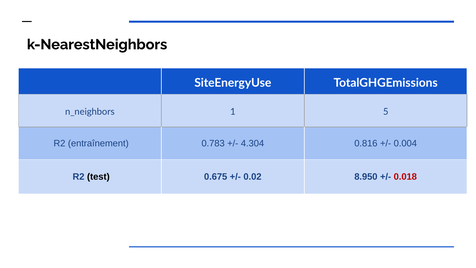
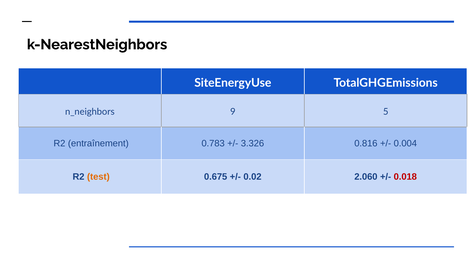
1: 1 -> 9 (233, 112)
4.304: 4.304 -> 3.326 (252, 143)
test colour: black -> orange (98, 177)
8.950: 8.950 -> 2.060 (366, 177)
